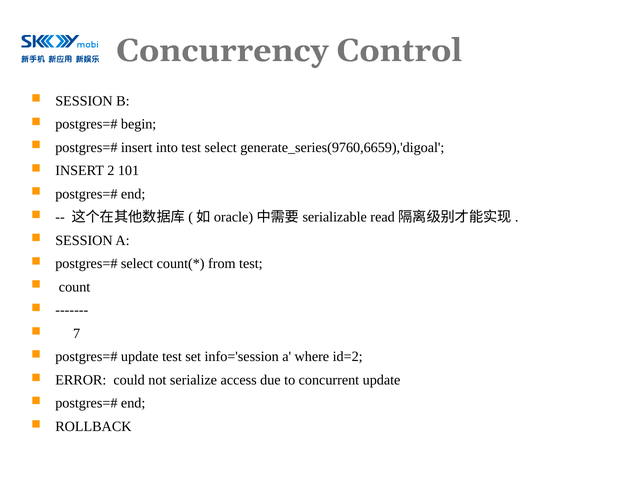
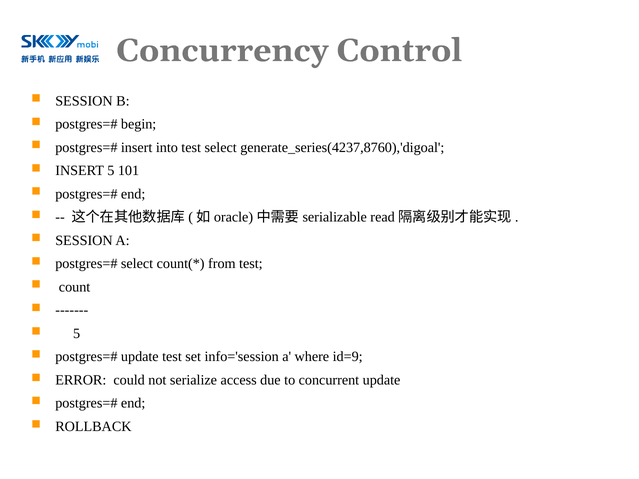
generate_series(9760,6659),'digoal: generate_series(9760,6659),'digoal -> generate_series(4237,8760),'digoal (342, 147)
INSERT 2: 2 -> 5 (111, 171)
7: 7 -> 5 (77, 334)
id=2: id=2 -> id=9 (348, 357)
